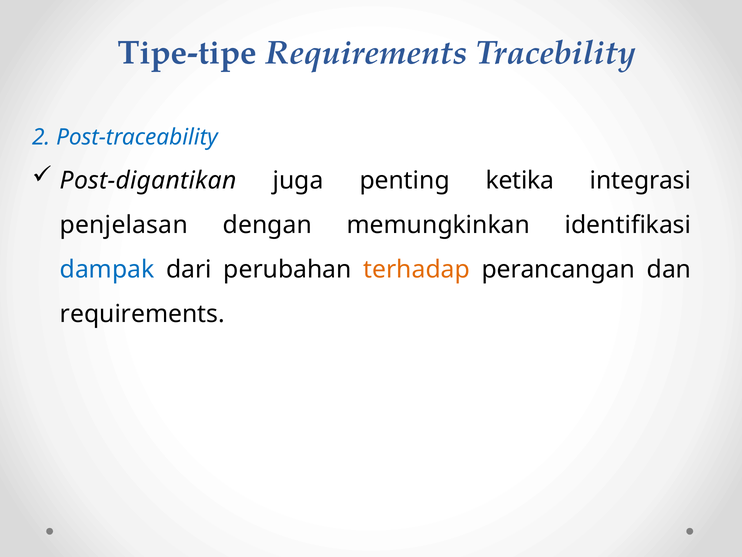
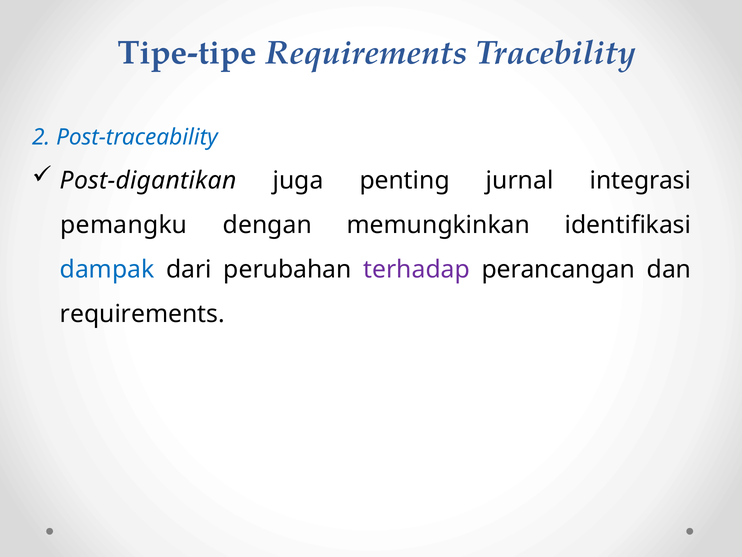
ketika: ketika -> jurnal (520, 180)
penjelasan: penjelasan -> pemangku (124, 225)
terhadap colour: orange -> purple (417, 269)
